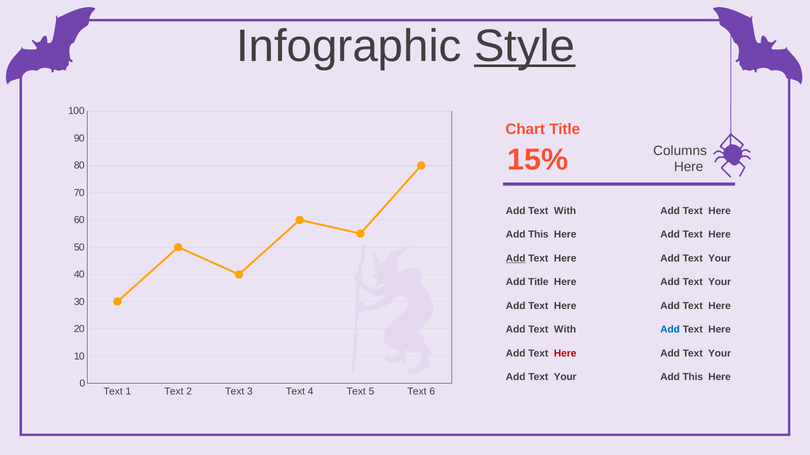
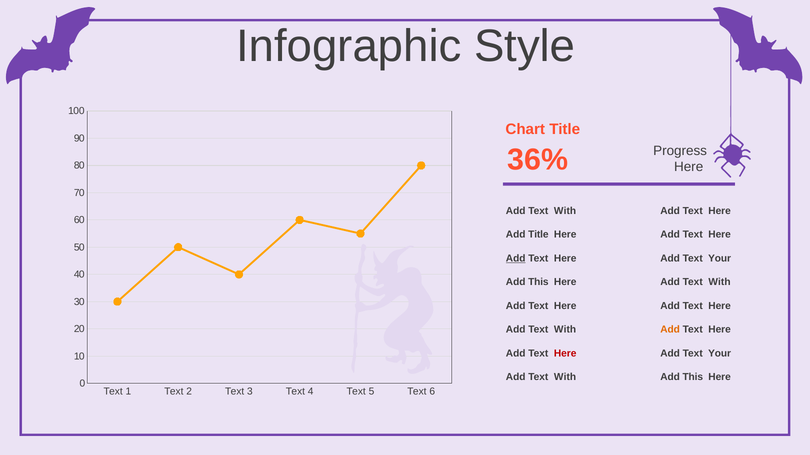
Style underline: present -> none (525, 46)
Columns: Columns -> Progress (680, 151)
15%: 15% -> 36% (538, 160)
This: This -> Title (538, 235)
Title: Title -> This (538, 282)
Your: Your -> With (719, 282)
Add colour: blue -> orange (670, 330)
Your: Your -> With (565, 378)
